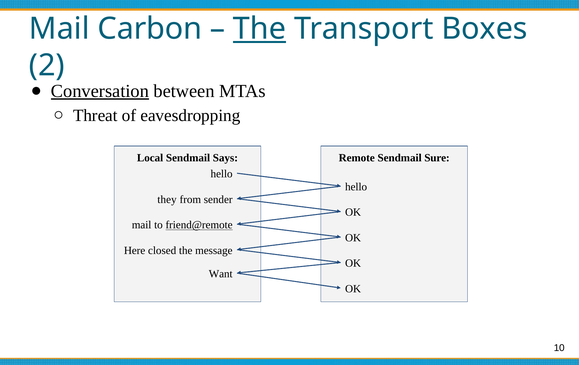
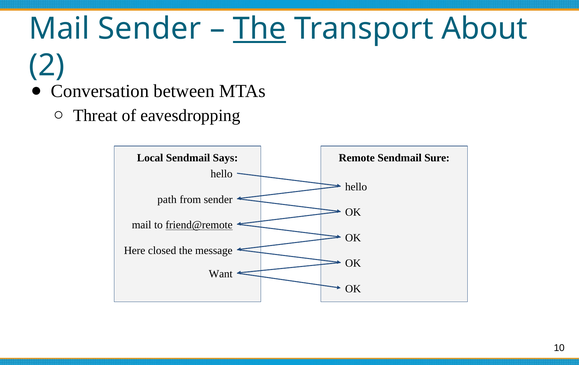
Mail Carbon: Carbon -> Sender (150, 29)
Boxes: Boxes -> About (485, 29)
Conversation underline: present -> none (100, 91)
they: they -> path (167, 199)
